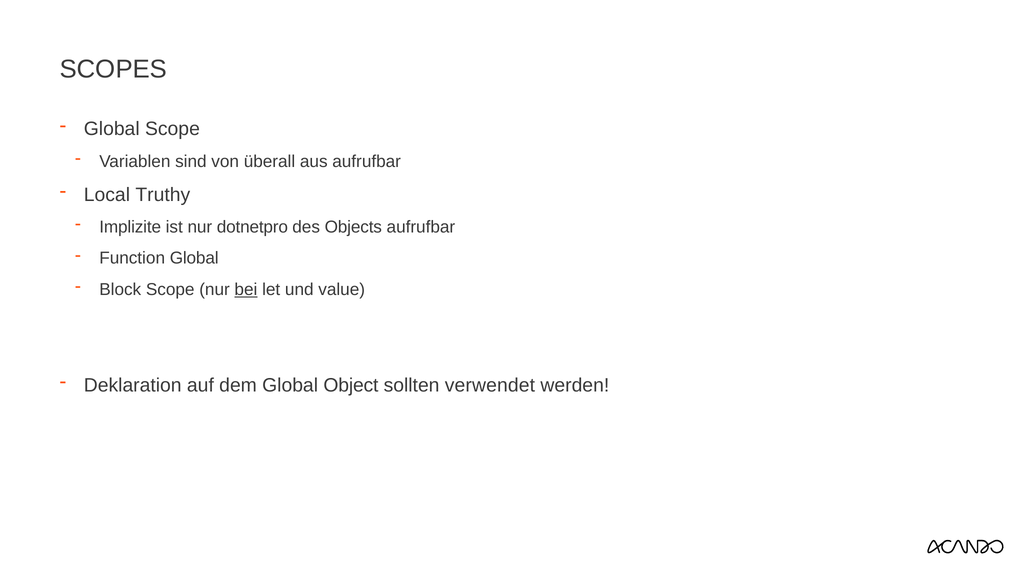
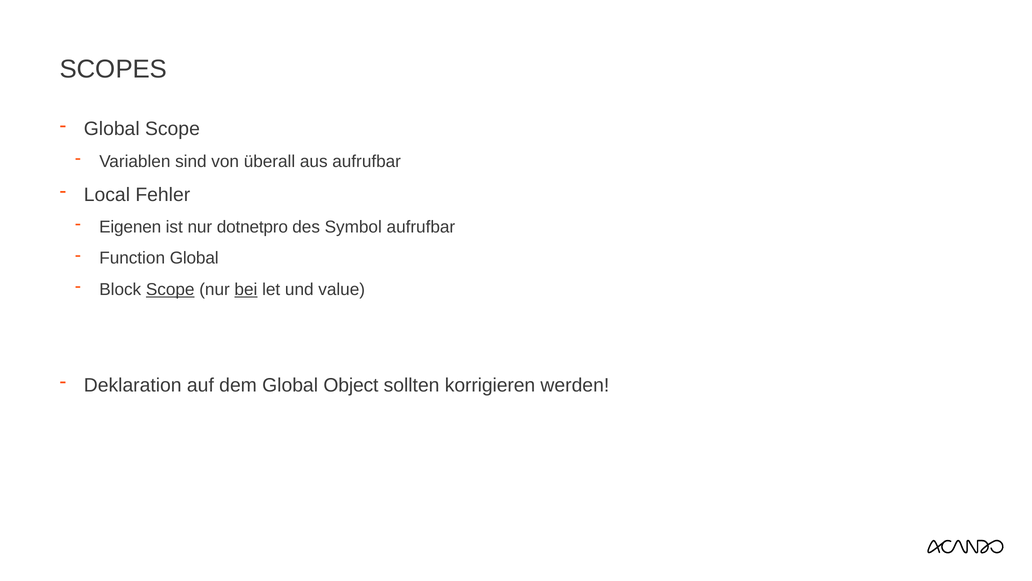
Truthy: Truthy -> Fehler (163, 194)
Implizite: Implizite -> Eigenen (130, 227)
Objects: Objects -> Symbol (353, 227)
Scope underline: none -> present (170, 289)
verwendet: verwendet -> korrigieren (490, 385)
